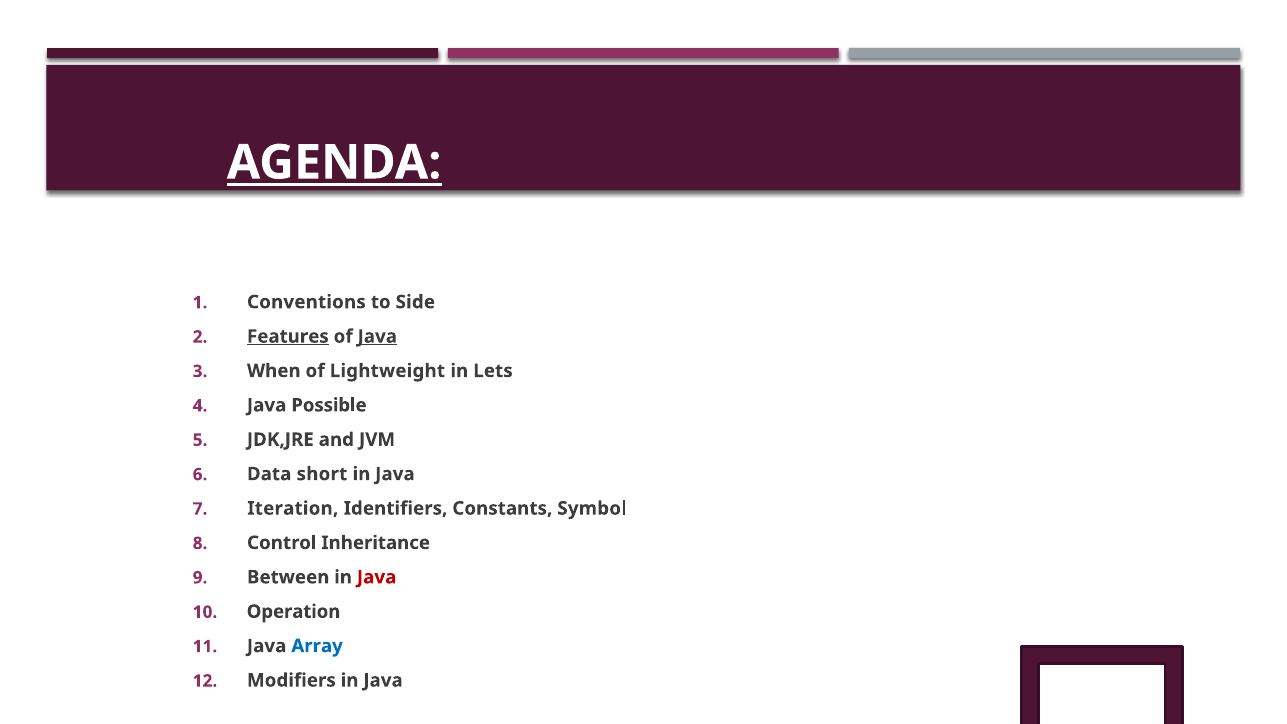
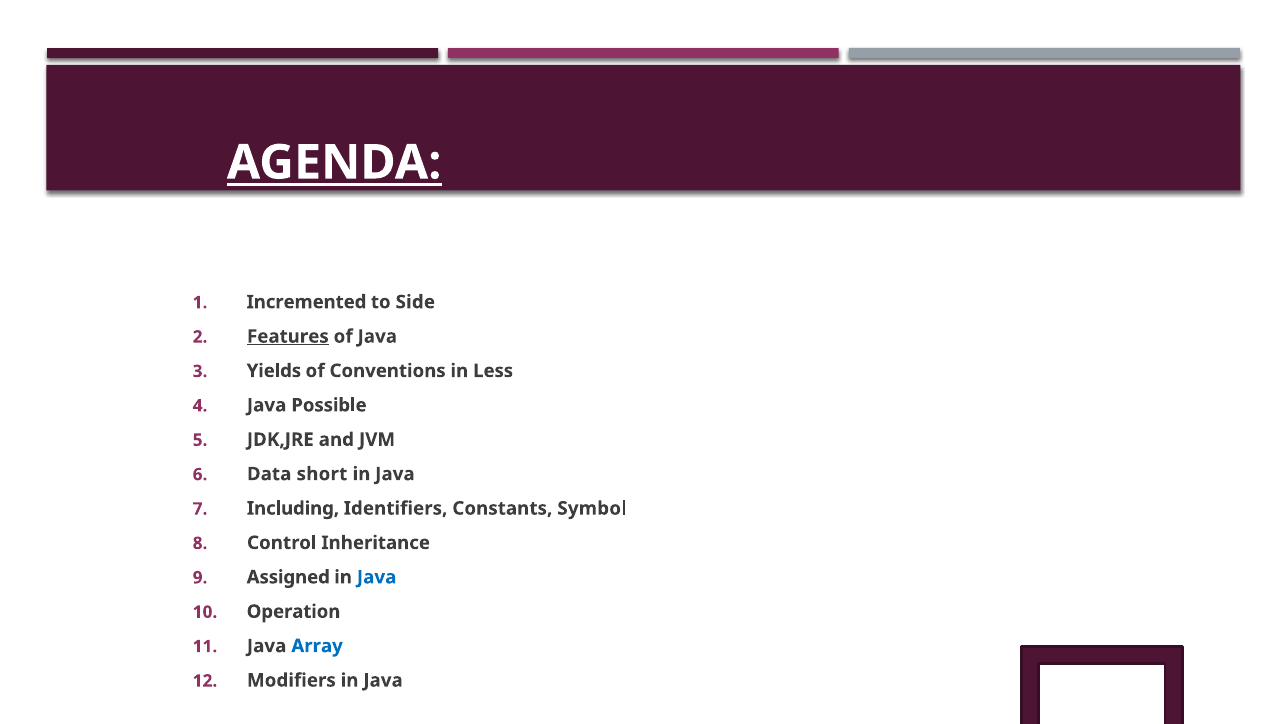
Conventions: Conventions -> Incremented (307, 302)
Java underline: present -> none (377, 336)
When: When -> Yields (274, 371)
Lightweight: Lightweight -> Conventions (388, 371)
Lets: Lets -> Less (493, 371)
Iteration: Iteration -> Including (293, 508)
Between: Between -> Assigned (288, 577)
Java colour: red -> blue (377, 577)
